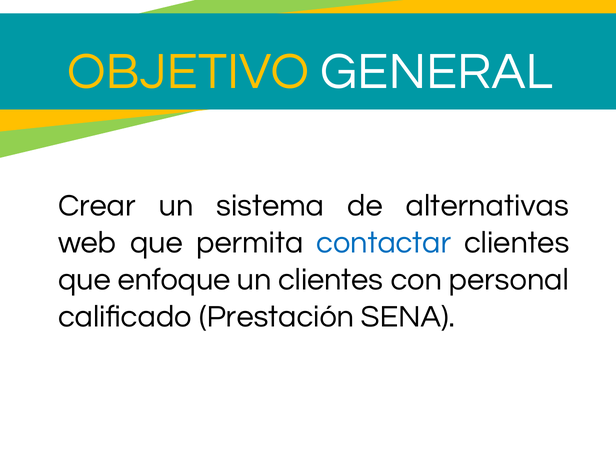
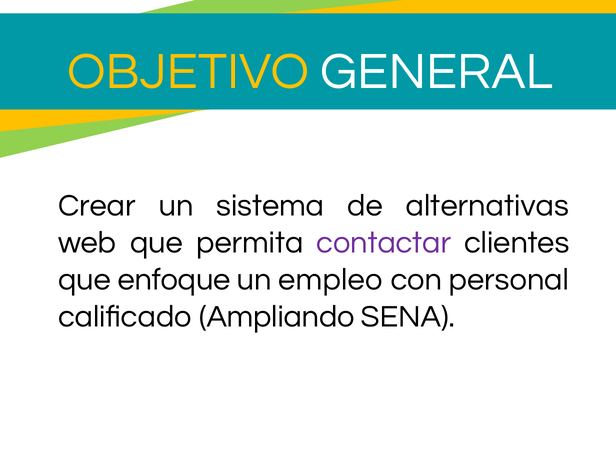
contactar colour: blue -> purple (384, 242)
un clientes: clientes -> empleo (330, 279)
Prestación: Prestación -> Ampliando (277, 316)
